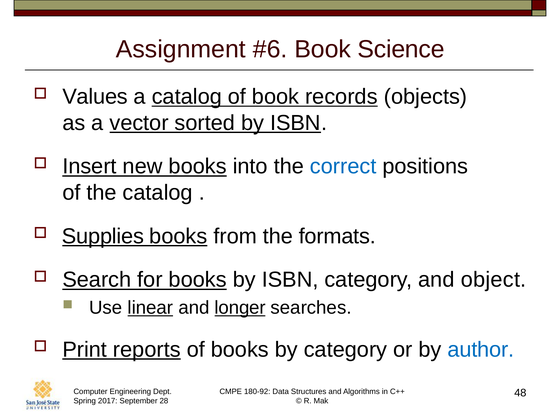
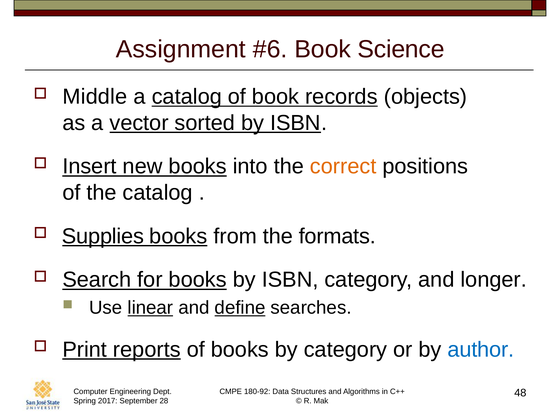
Values: Values -> Middle (95, 97)
correct colour: blue -> orange (343, 166)
object: object -> longer (494, 280)
longer: longer -> define (240, 308)
